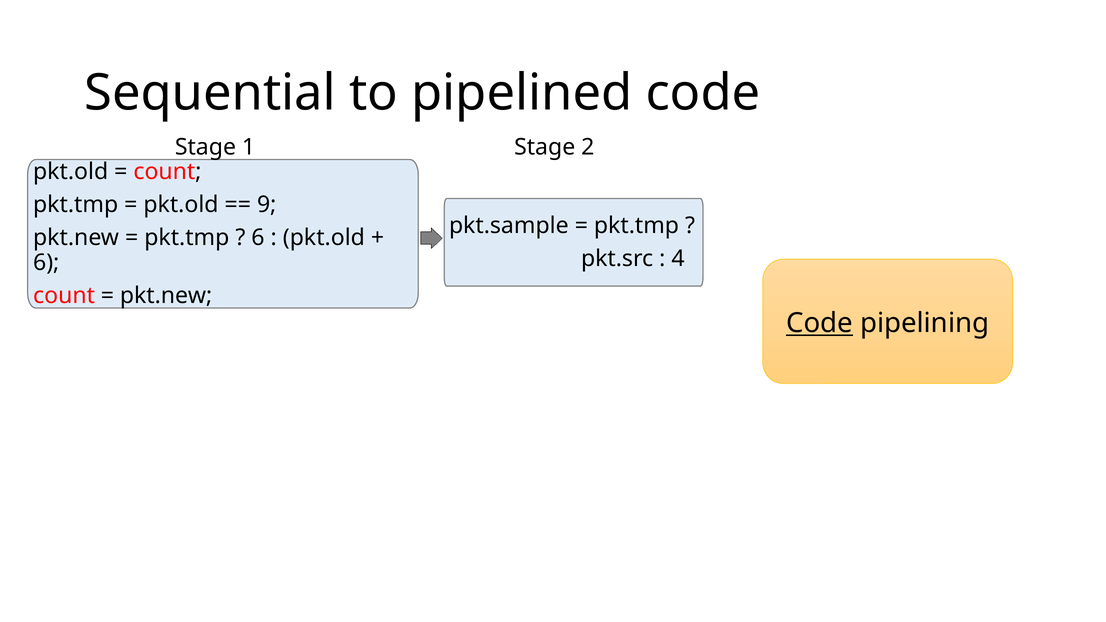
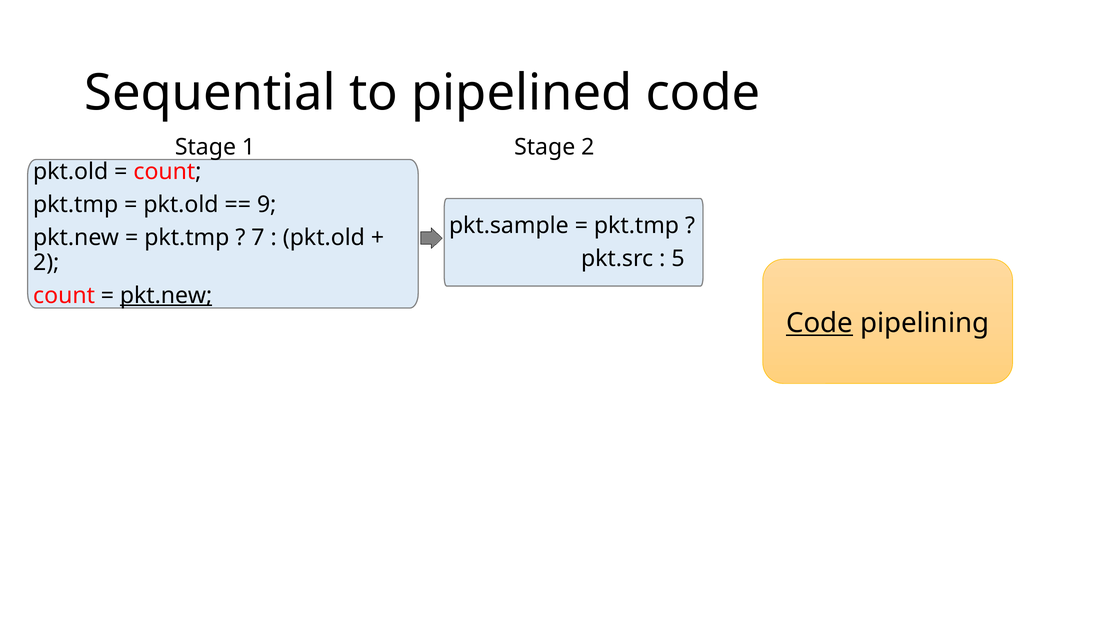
6: 6 -> 7 (258, 238)
4: 4 -> 5 (678, 259)
6: 6 -> 2 (46, 263)
pkt.new underline: none -> present (166, 296)
